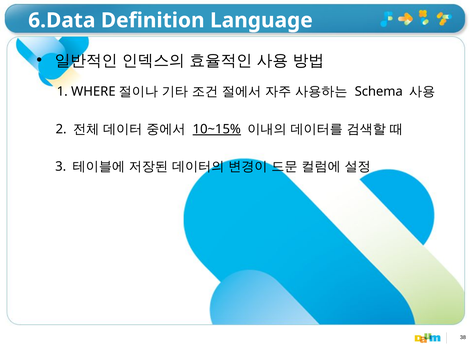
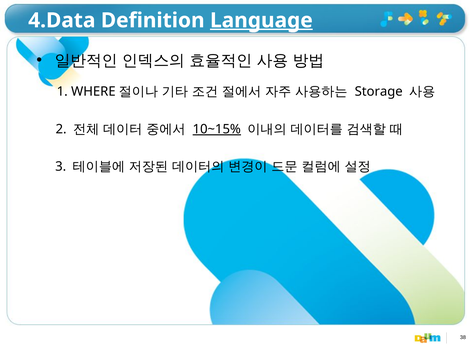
6.Data: 6.Data -> 4.Data (62, 20)
Language underline: none -> present (261, 20)
Schema: Schema -> Storage (379, 91)
